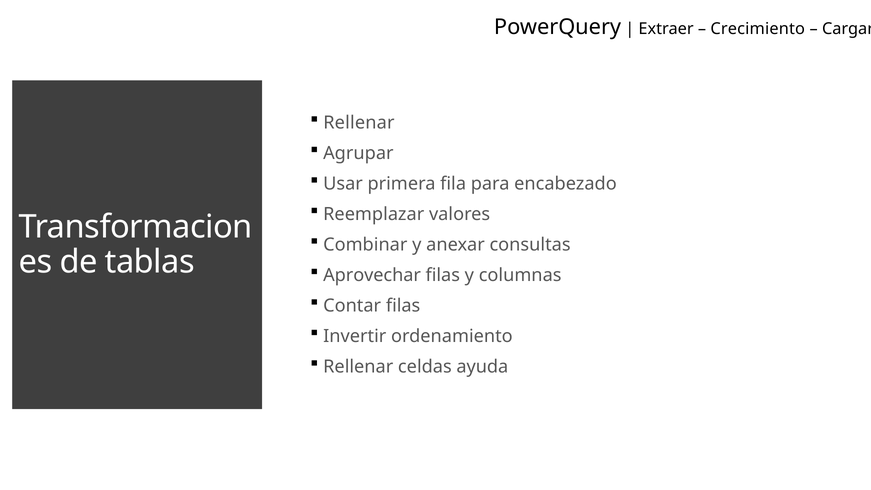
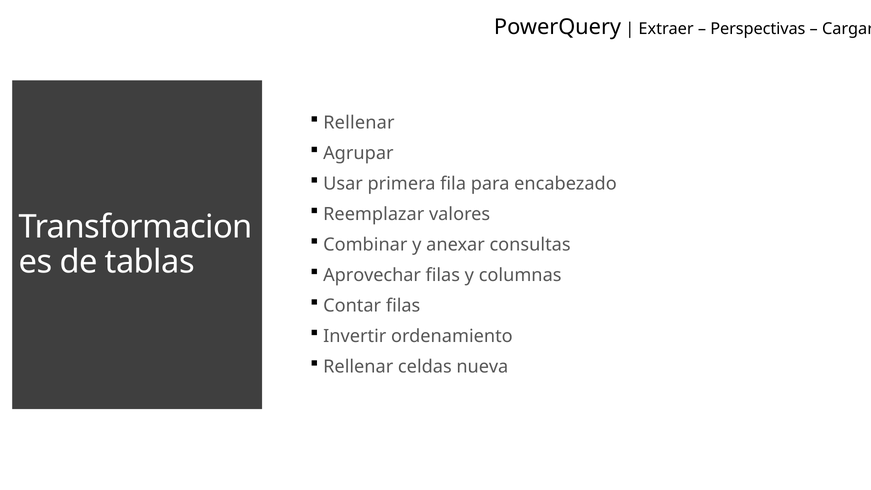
Crecimiento: Crecimiento -> Perspectivas (758, 29)
ayuda: ayuda -> nueva (482, 367)
